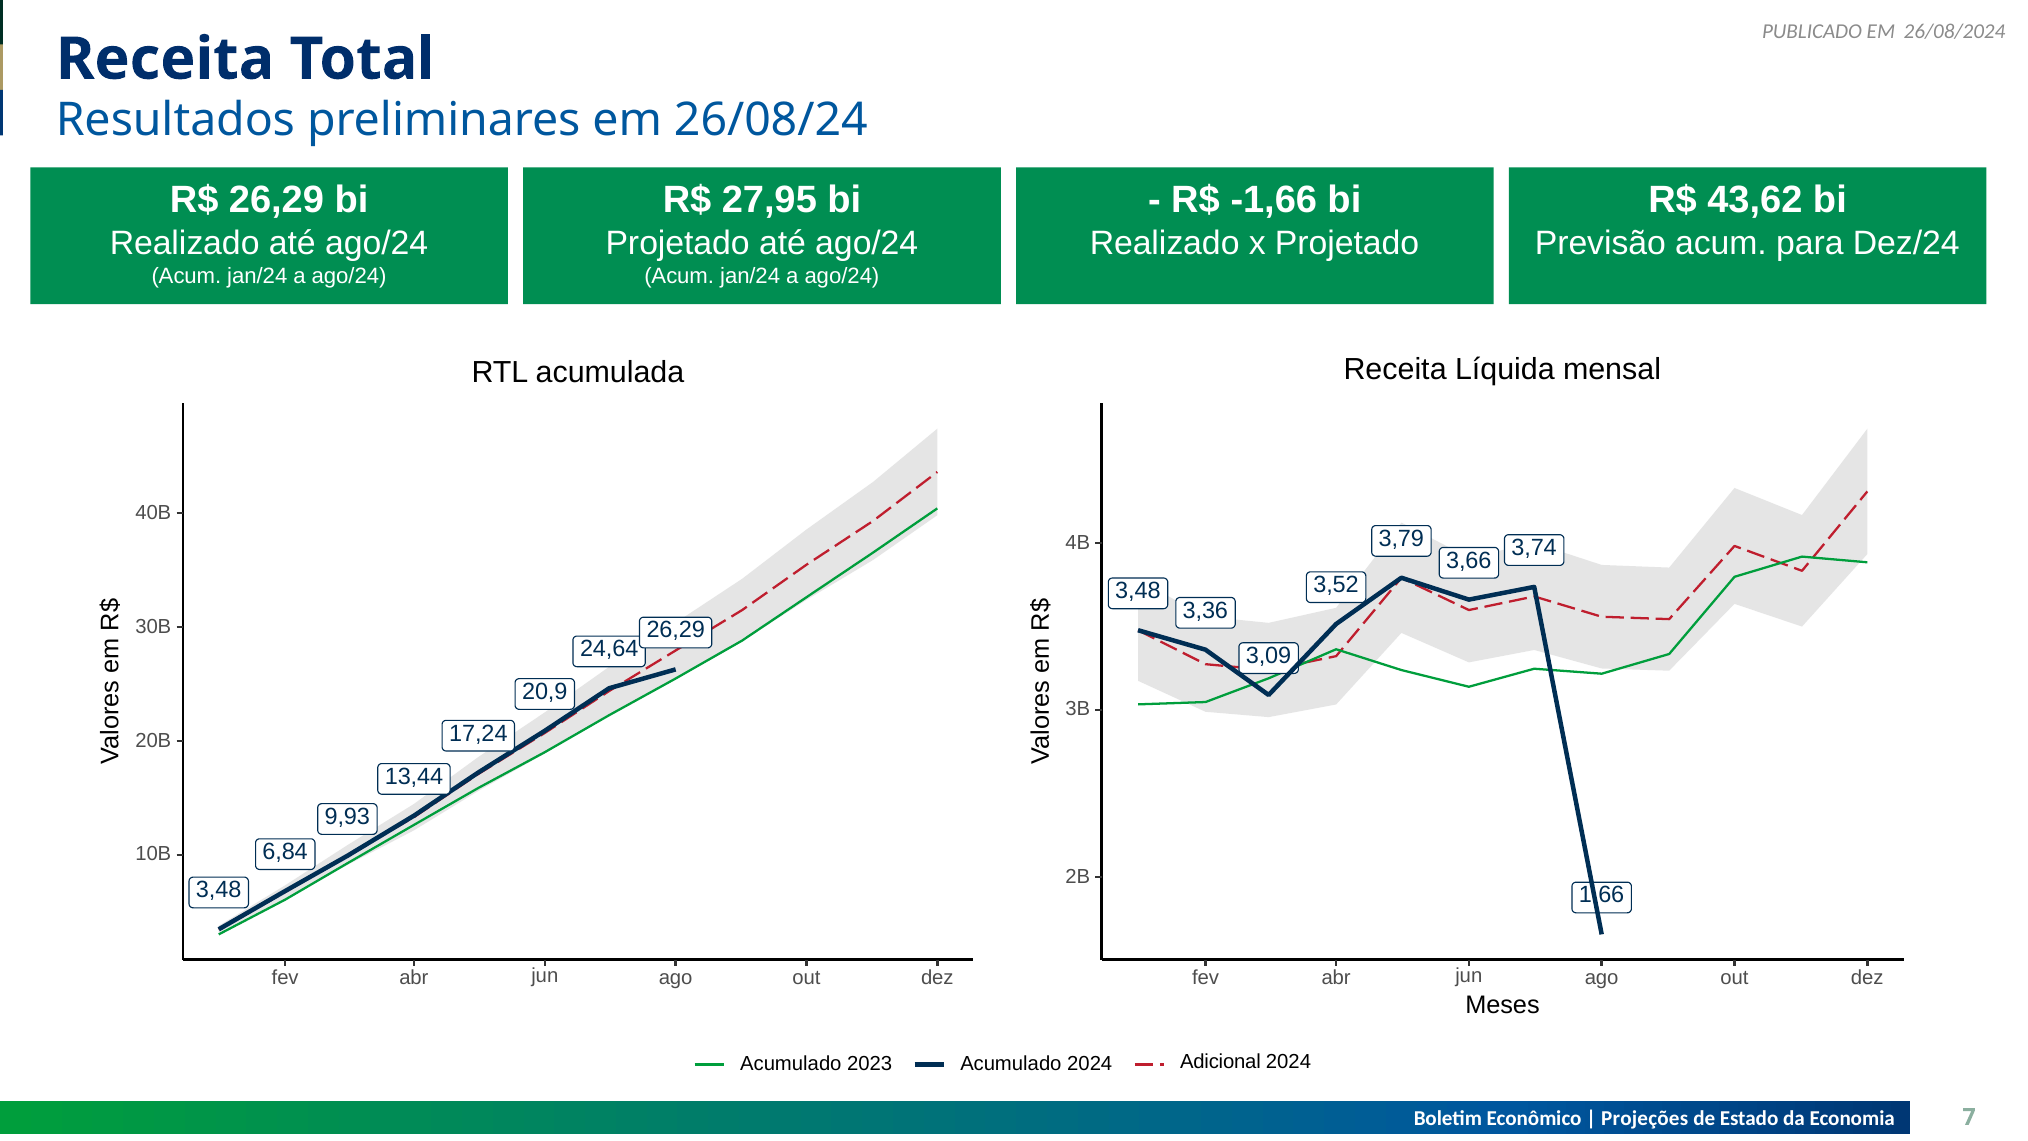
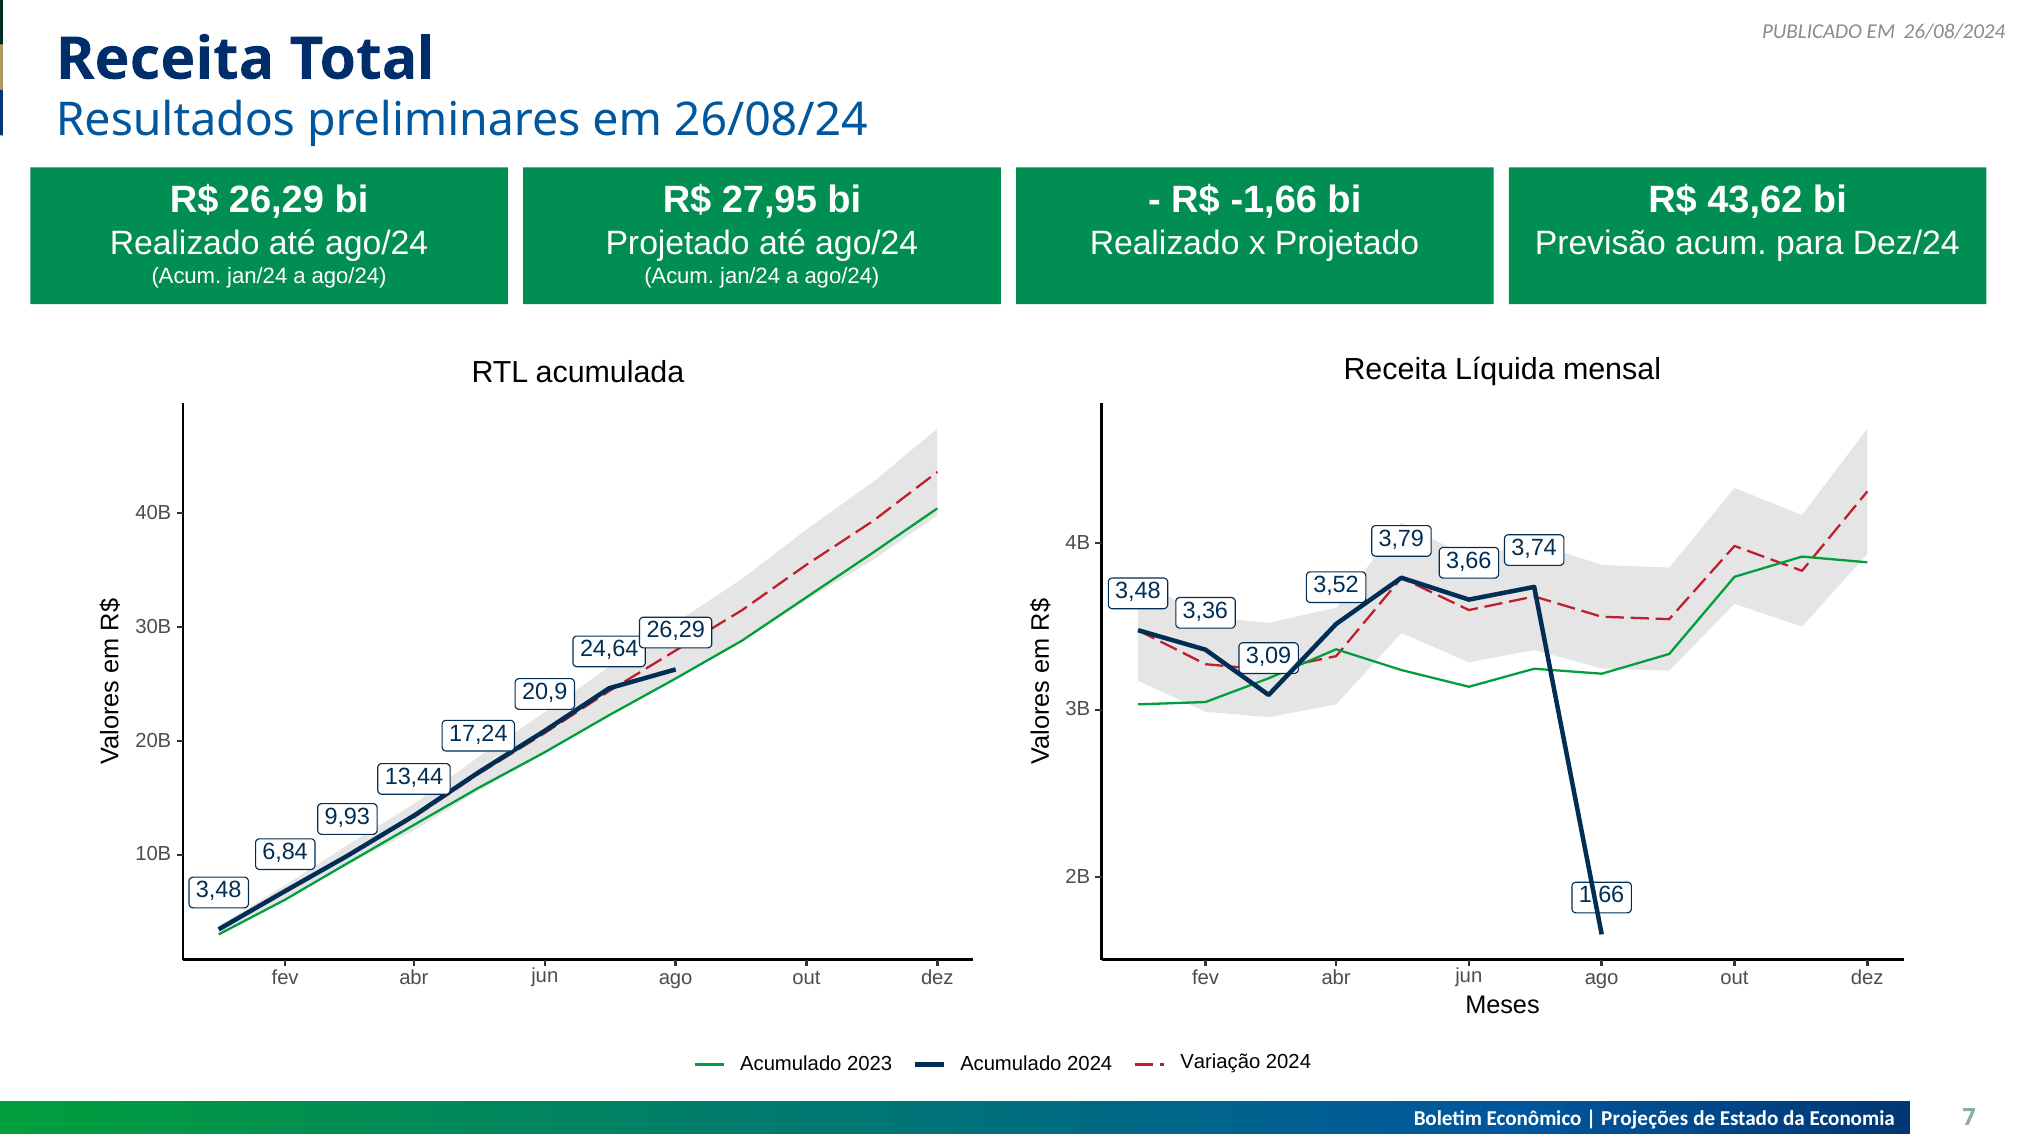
Adicional: Adicional -> Variação (1220, 1061)
